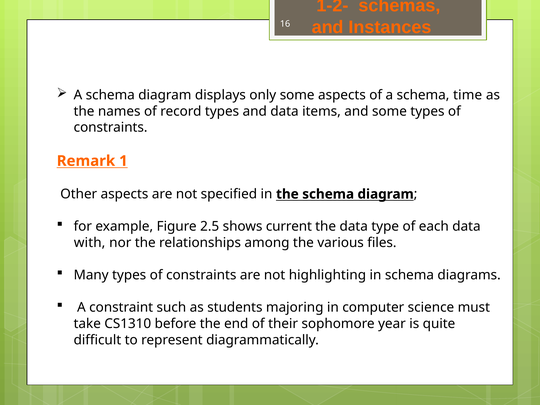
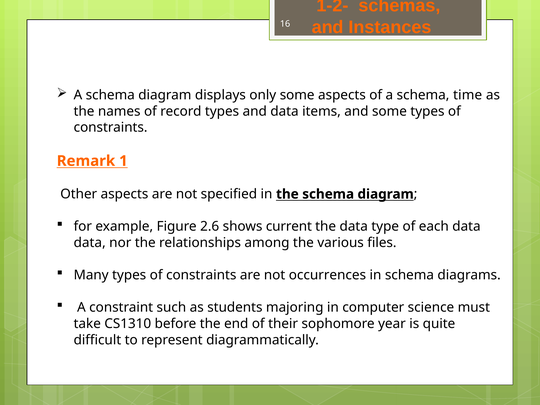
2.5: 2.5 -> 2.6 (210, 227)
with: with -> data (90, 243)
highlighting: highlighting -> occurrences (327, 275)
